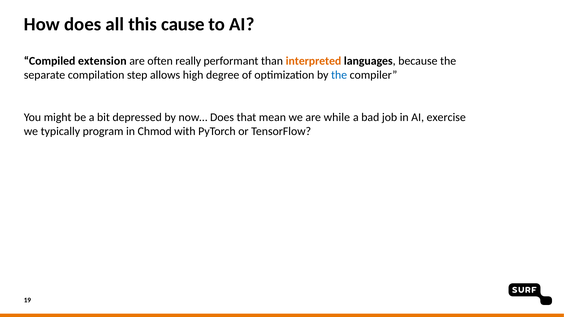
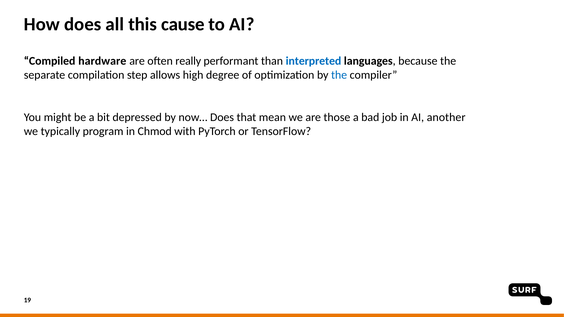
extension: extension -> hardware (102, 61)
interpreted colour: orange -> blue (313, 61)
while: while -> those (337, 117)
exercise: exercise -> another (446, 117)
